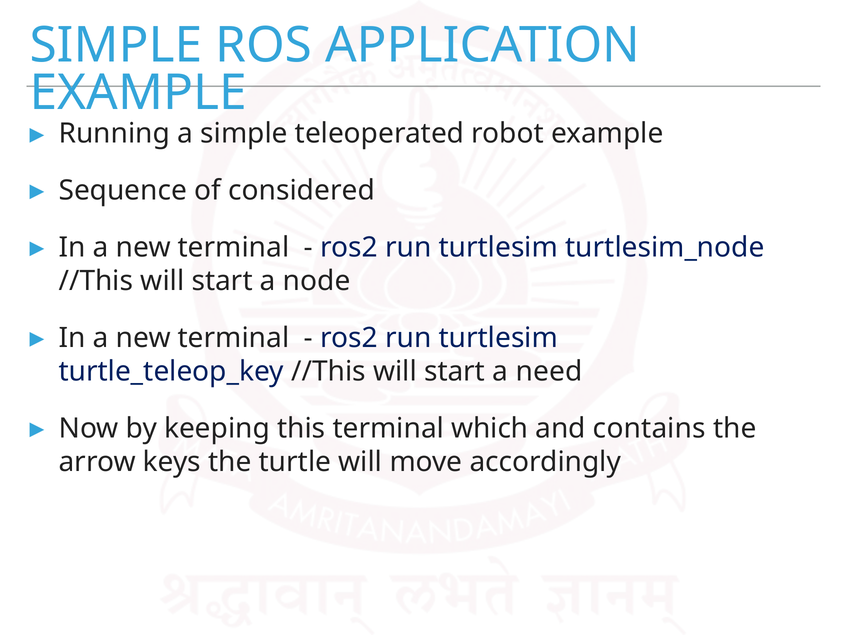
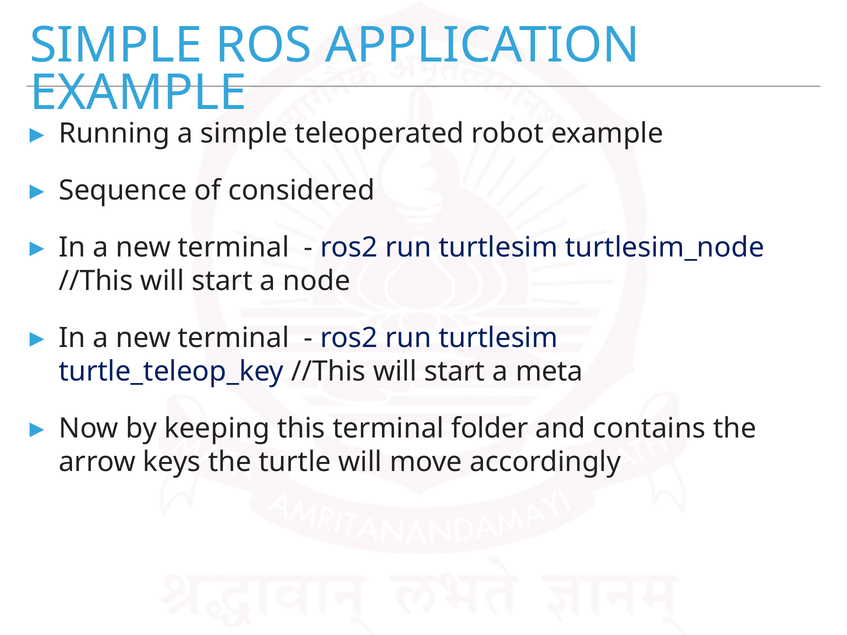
need: need -> meta (549, 372)
which: which -> folder (490, 429)
